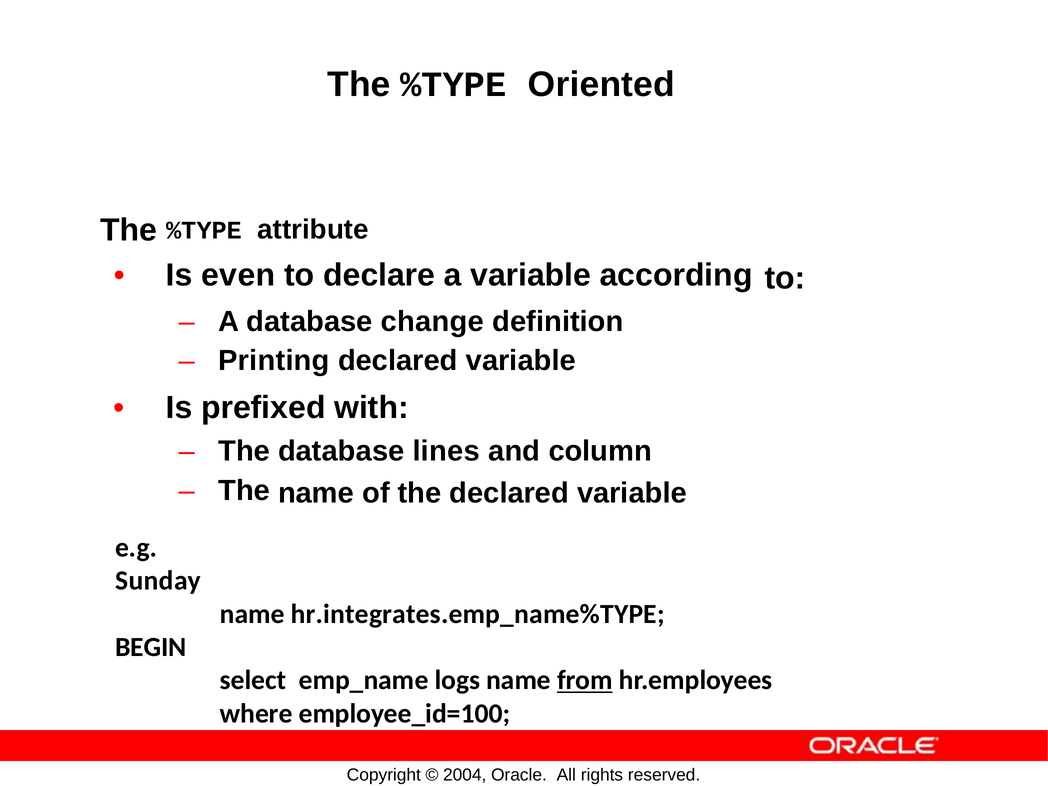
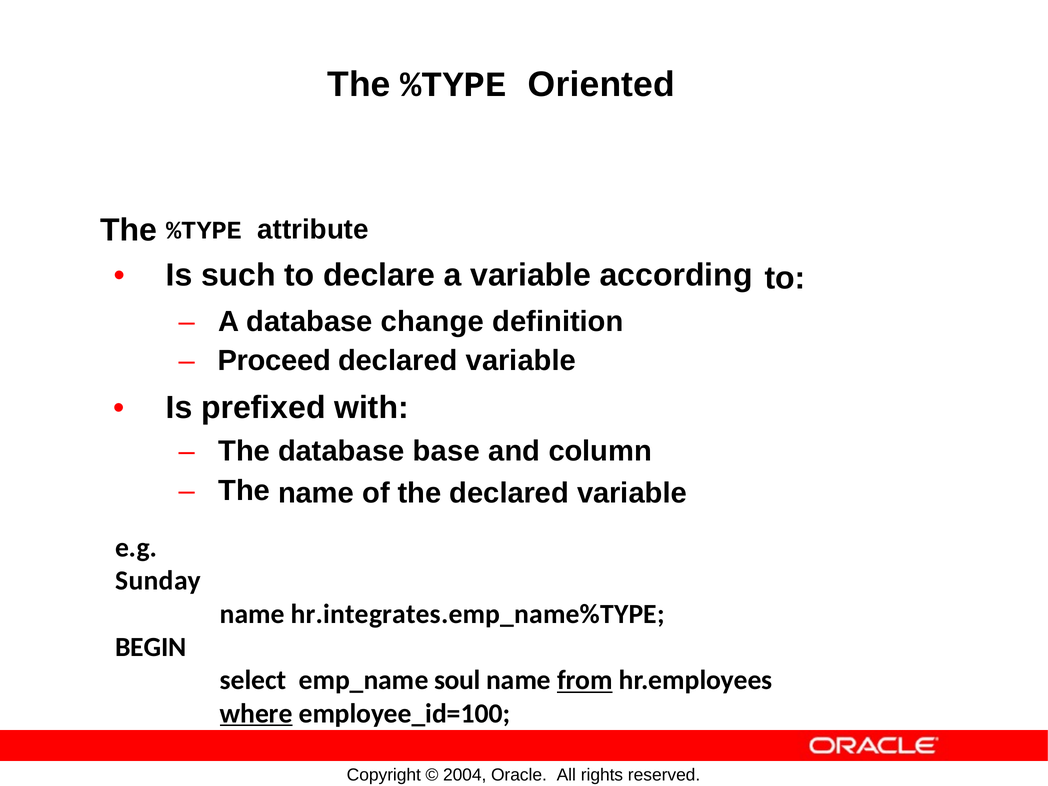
even: even -> such (238, 275)
Printing: Printing -> Proceed (274, 361)
lines: lines -> base (446, 451)
logs: logs -> soul (457, 680)
where underline: none -> present (256, 714)
